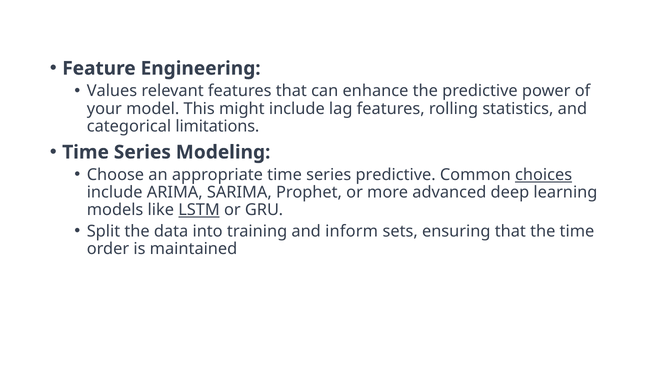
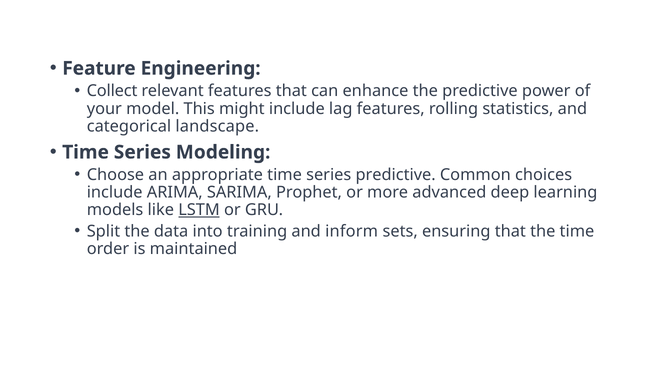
Values: Values -> Collect (112, 91)
limitations: limitations -> landscape (217, 126)
choices underline: present -> none (544, 175)
